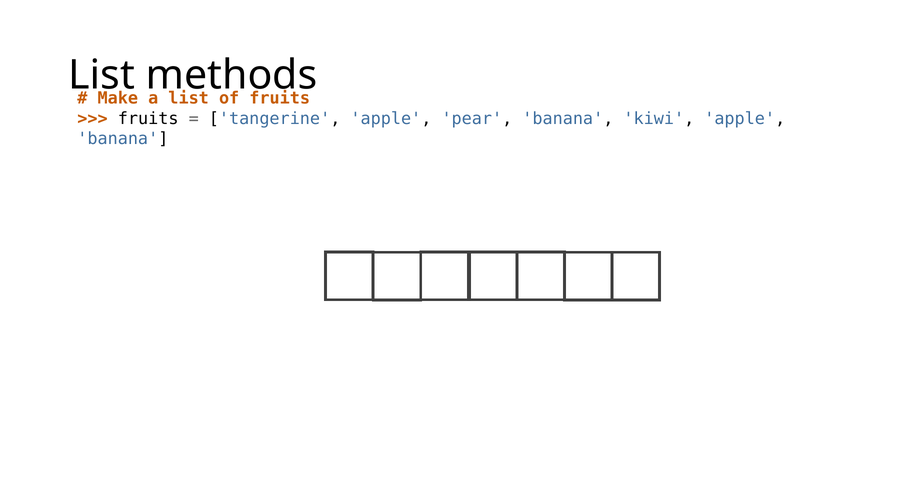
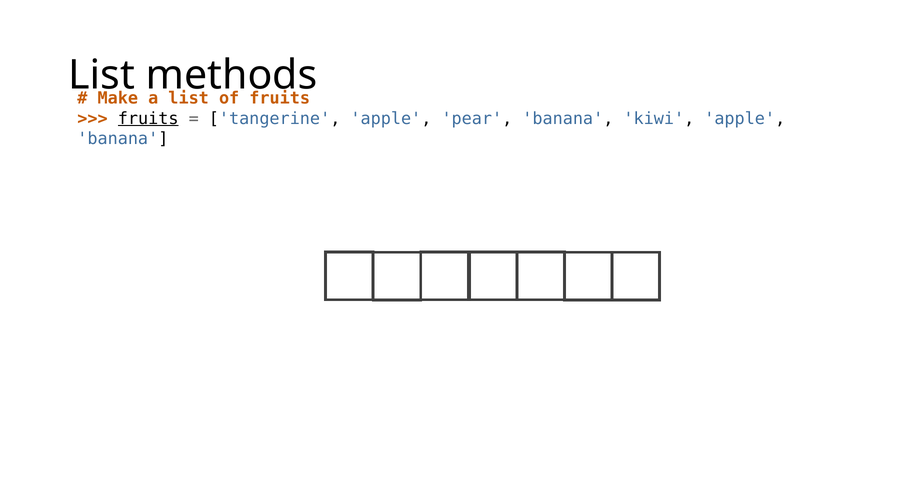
fruits underline: none -> present (148, 119)
